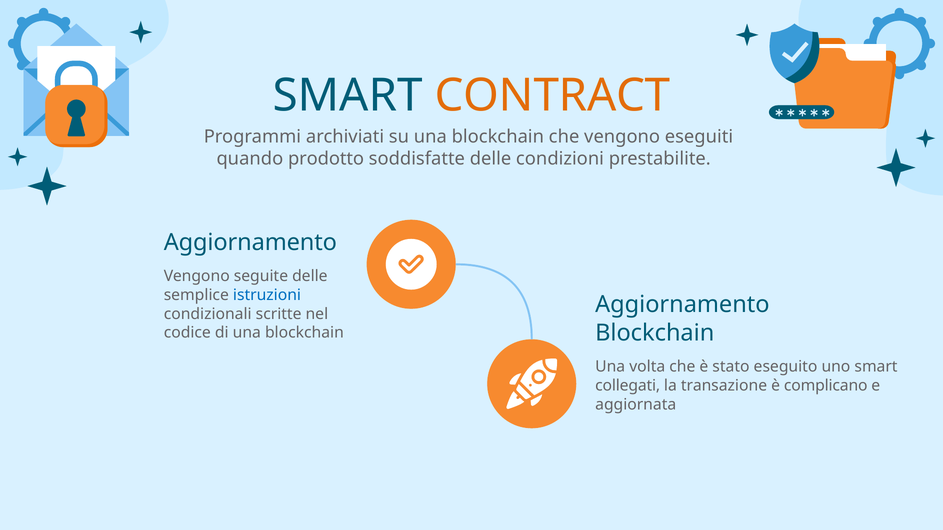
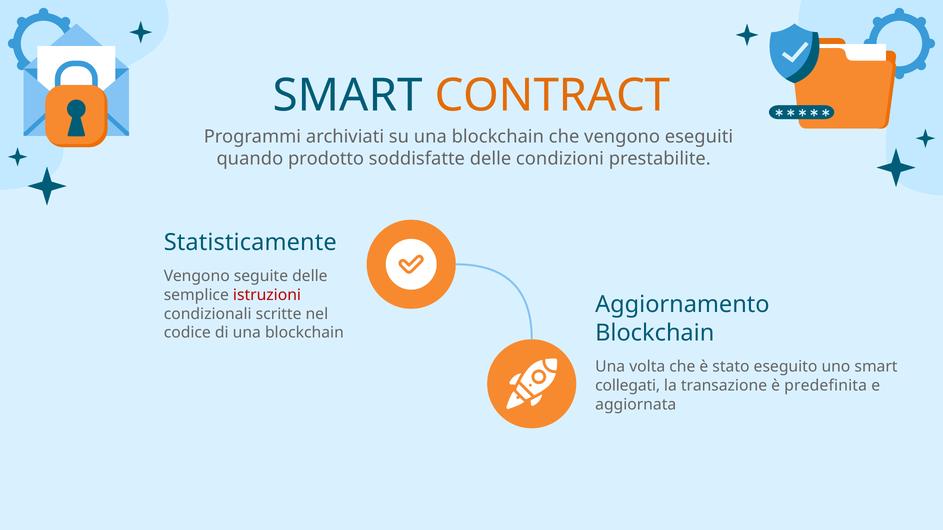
Aggiornamento: Aggiornamento -> Statisticamente (250, 242)
istruzioni colour: blue -> red (267, 295)
complicano: complicano -> predefinita (826, 386)
